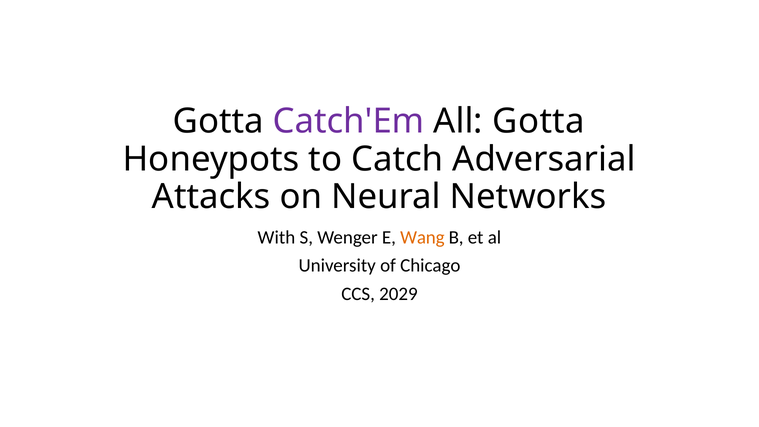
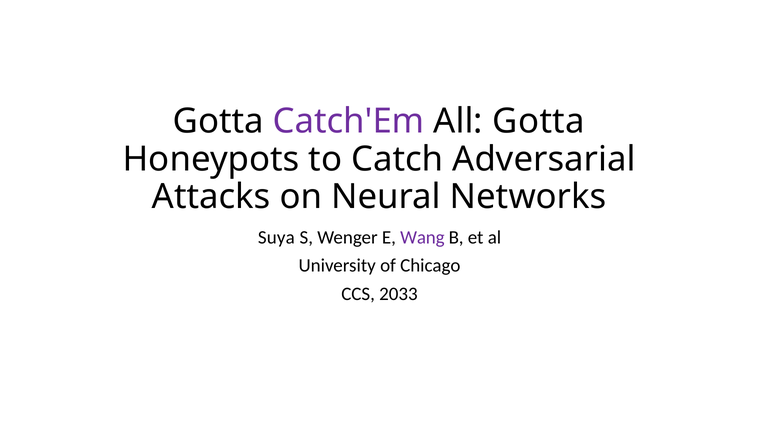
With: With -> Suya (276, 237)
Wang colour: orange -> purple (422, 237)
2029: 2029 -> 2033 (398, 294)
